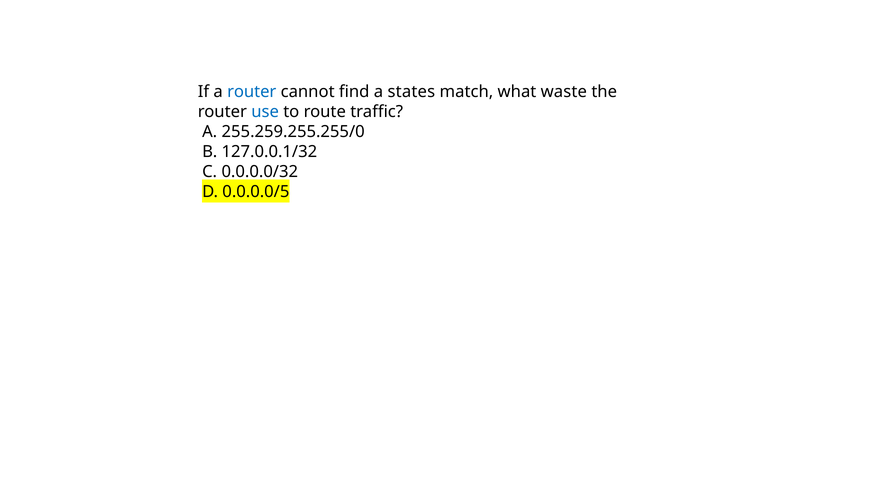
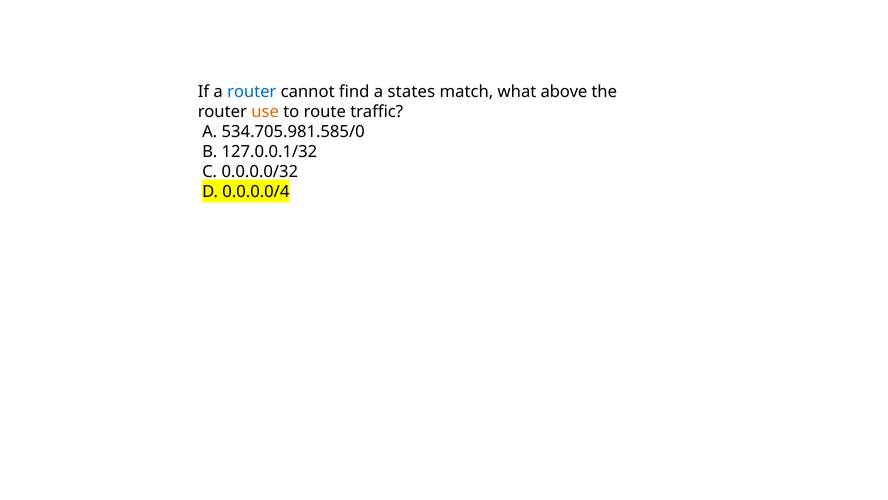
waste: waste -> above (564, 92)
use colour: blue -> orange (265, 112)
255.259.255.255/0: 255.259.255.255/0 -> 534.705.981.585/0 (293, 132)
0.0.0.0/5: 0.0.0.0/5 -> 0.0.0.0/4 (256, 192)
